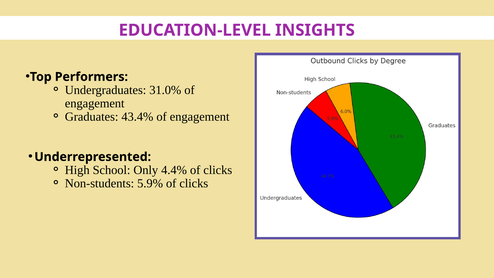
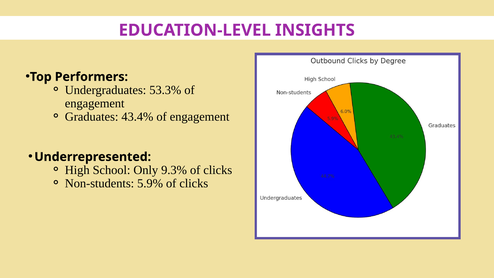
31.0%: 31.0% -> 53.3% (165, 90)
4.4%: 4.4% -> 9.3% (174, 170)
